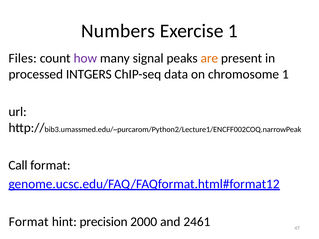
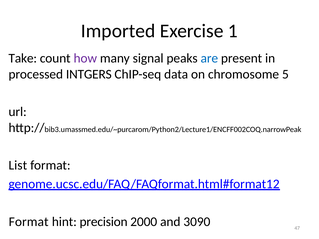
Numbers: Numbers -> Imported (118, 31)
Files: Files -> Take (23, 58)
are colour: orange -> blue (209, 58)
chromosome 1: 1 -> 5 (285, 74)
Call: Call -> List (18, 165)
2461: 2461 -> 3090 (197, 222)
